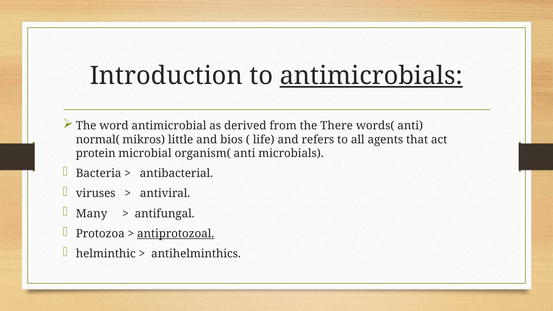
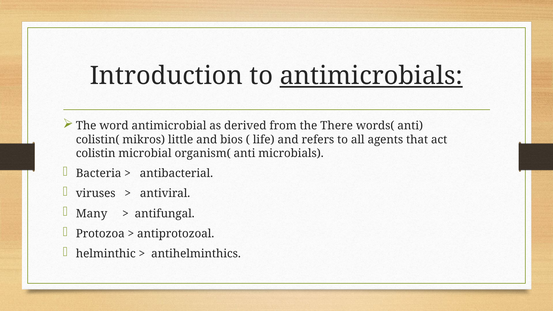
normal(: normal( -> colistin( (98, 140)
protein: protein -> colistin (96, 153)
antiprotozoal underline: present -> none (176, 234)
